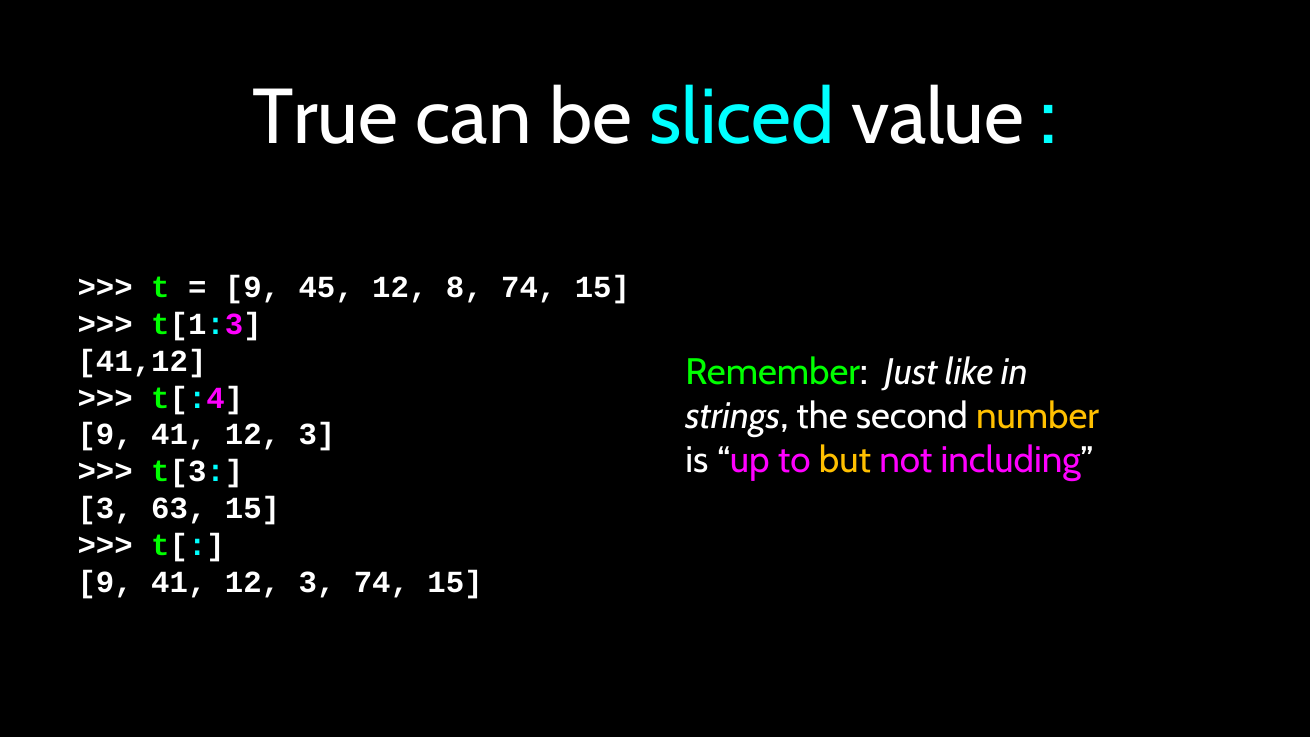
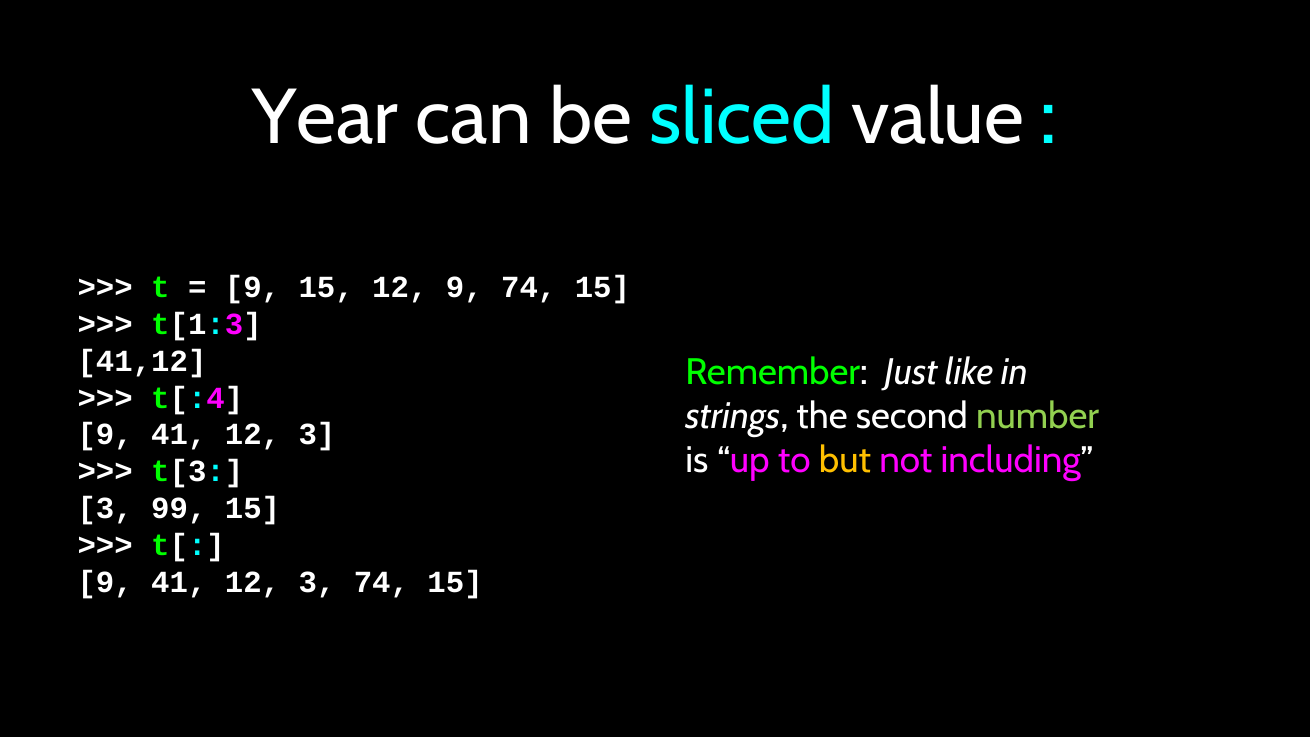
True: True -> Year (325, 117)
9 45: 45 -> 15 (326, 287)
12 8: 8 -> 9 (464, 287)
number colour: yellow -> light green (1038, 416)
63: 63 -> 99 (179, 508)
